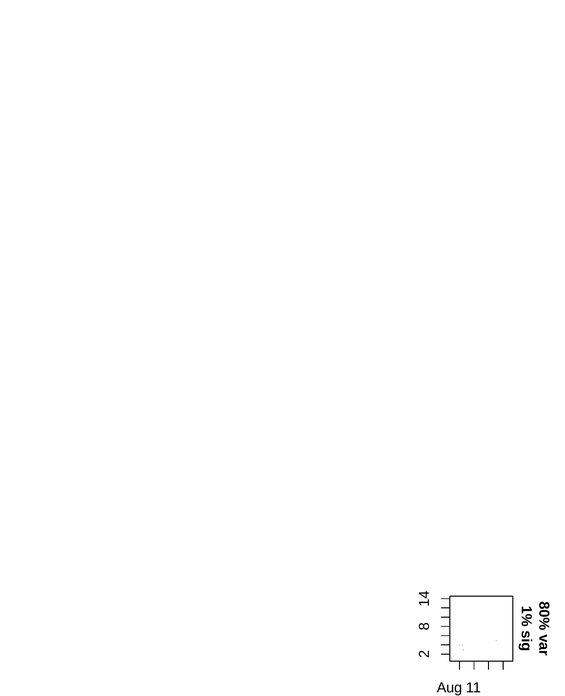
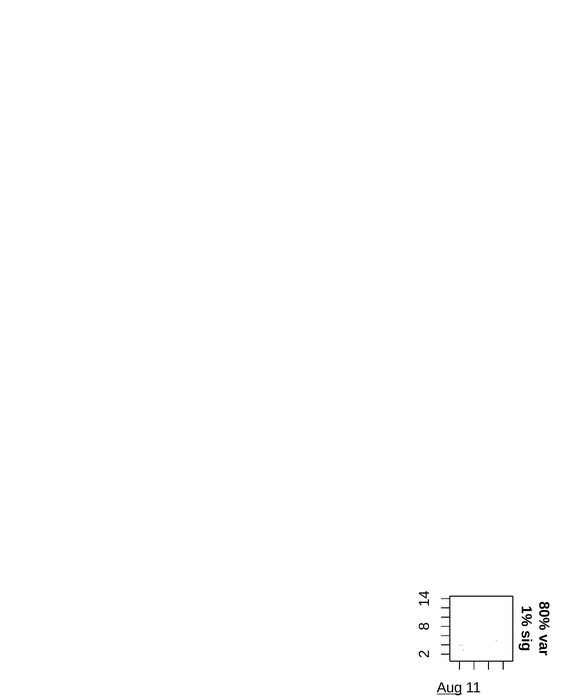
Aug underline: none -> present (449, 687)
